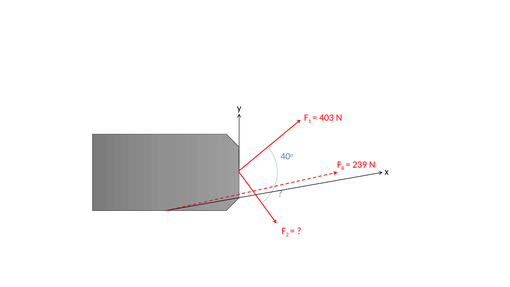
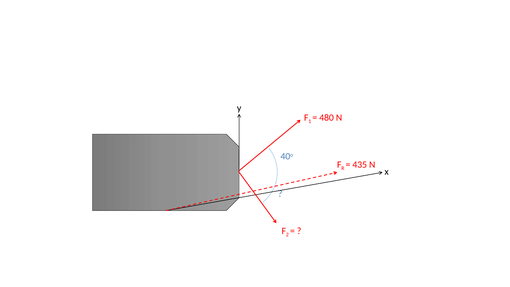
403: 403 -> 480 (327, 118)
239: 239 -> 435 (360, 164)
